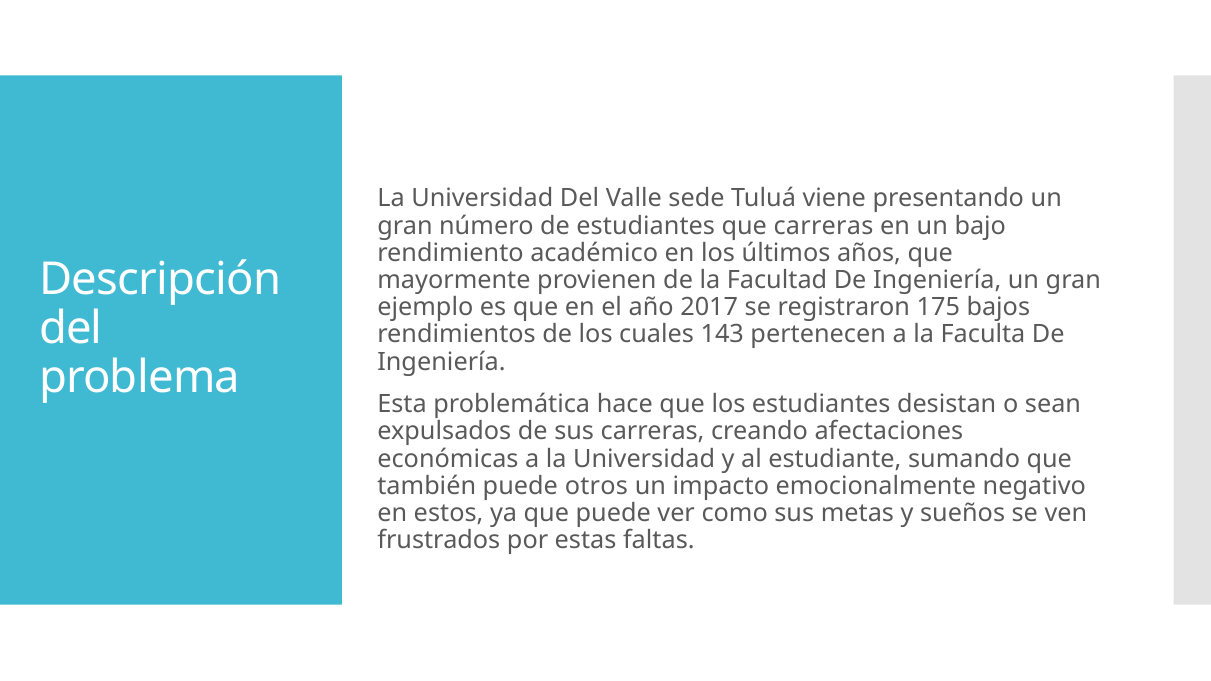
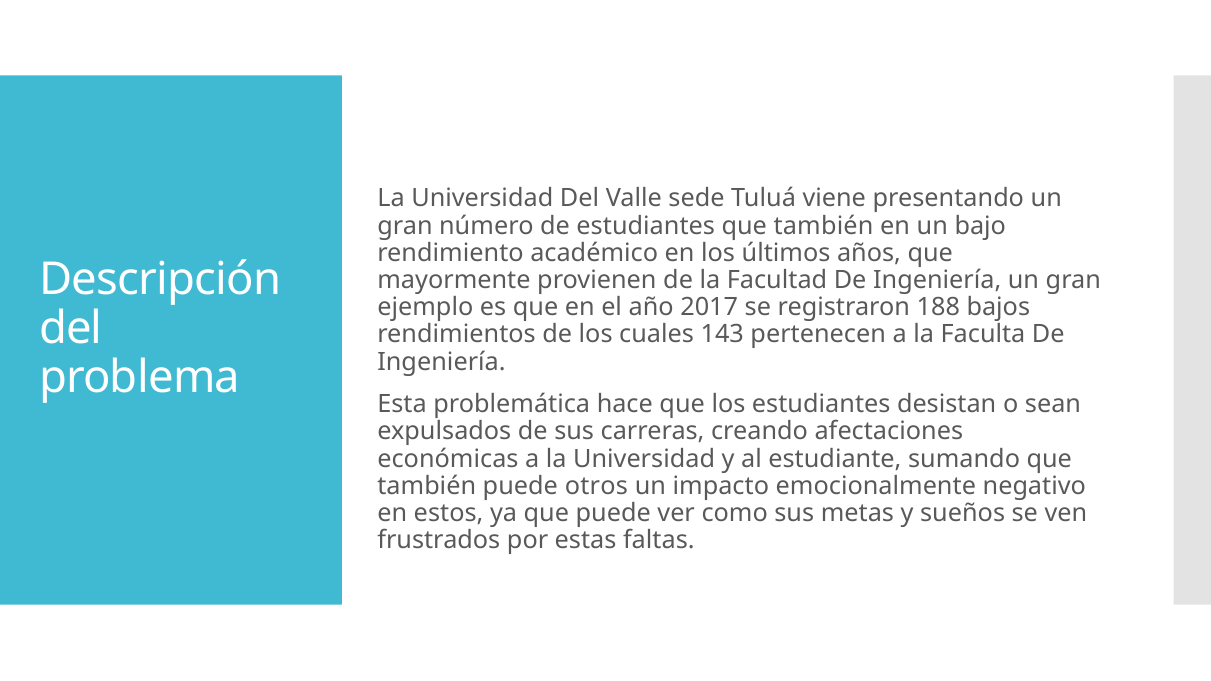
estudiantes que carreras: carreras -> también (824, 226)
175: 175 -> 188 (938, 307)
